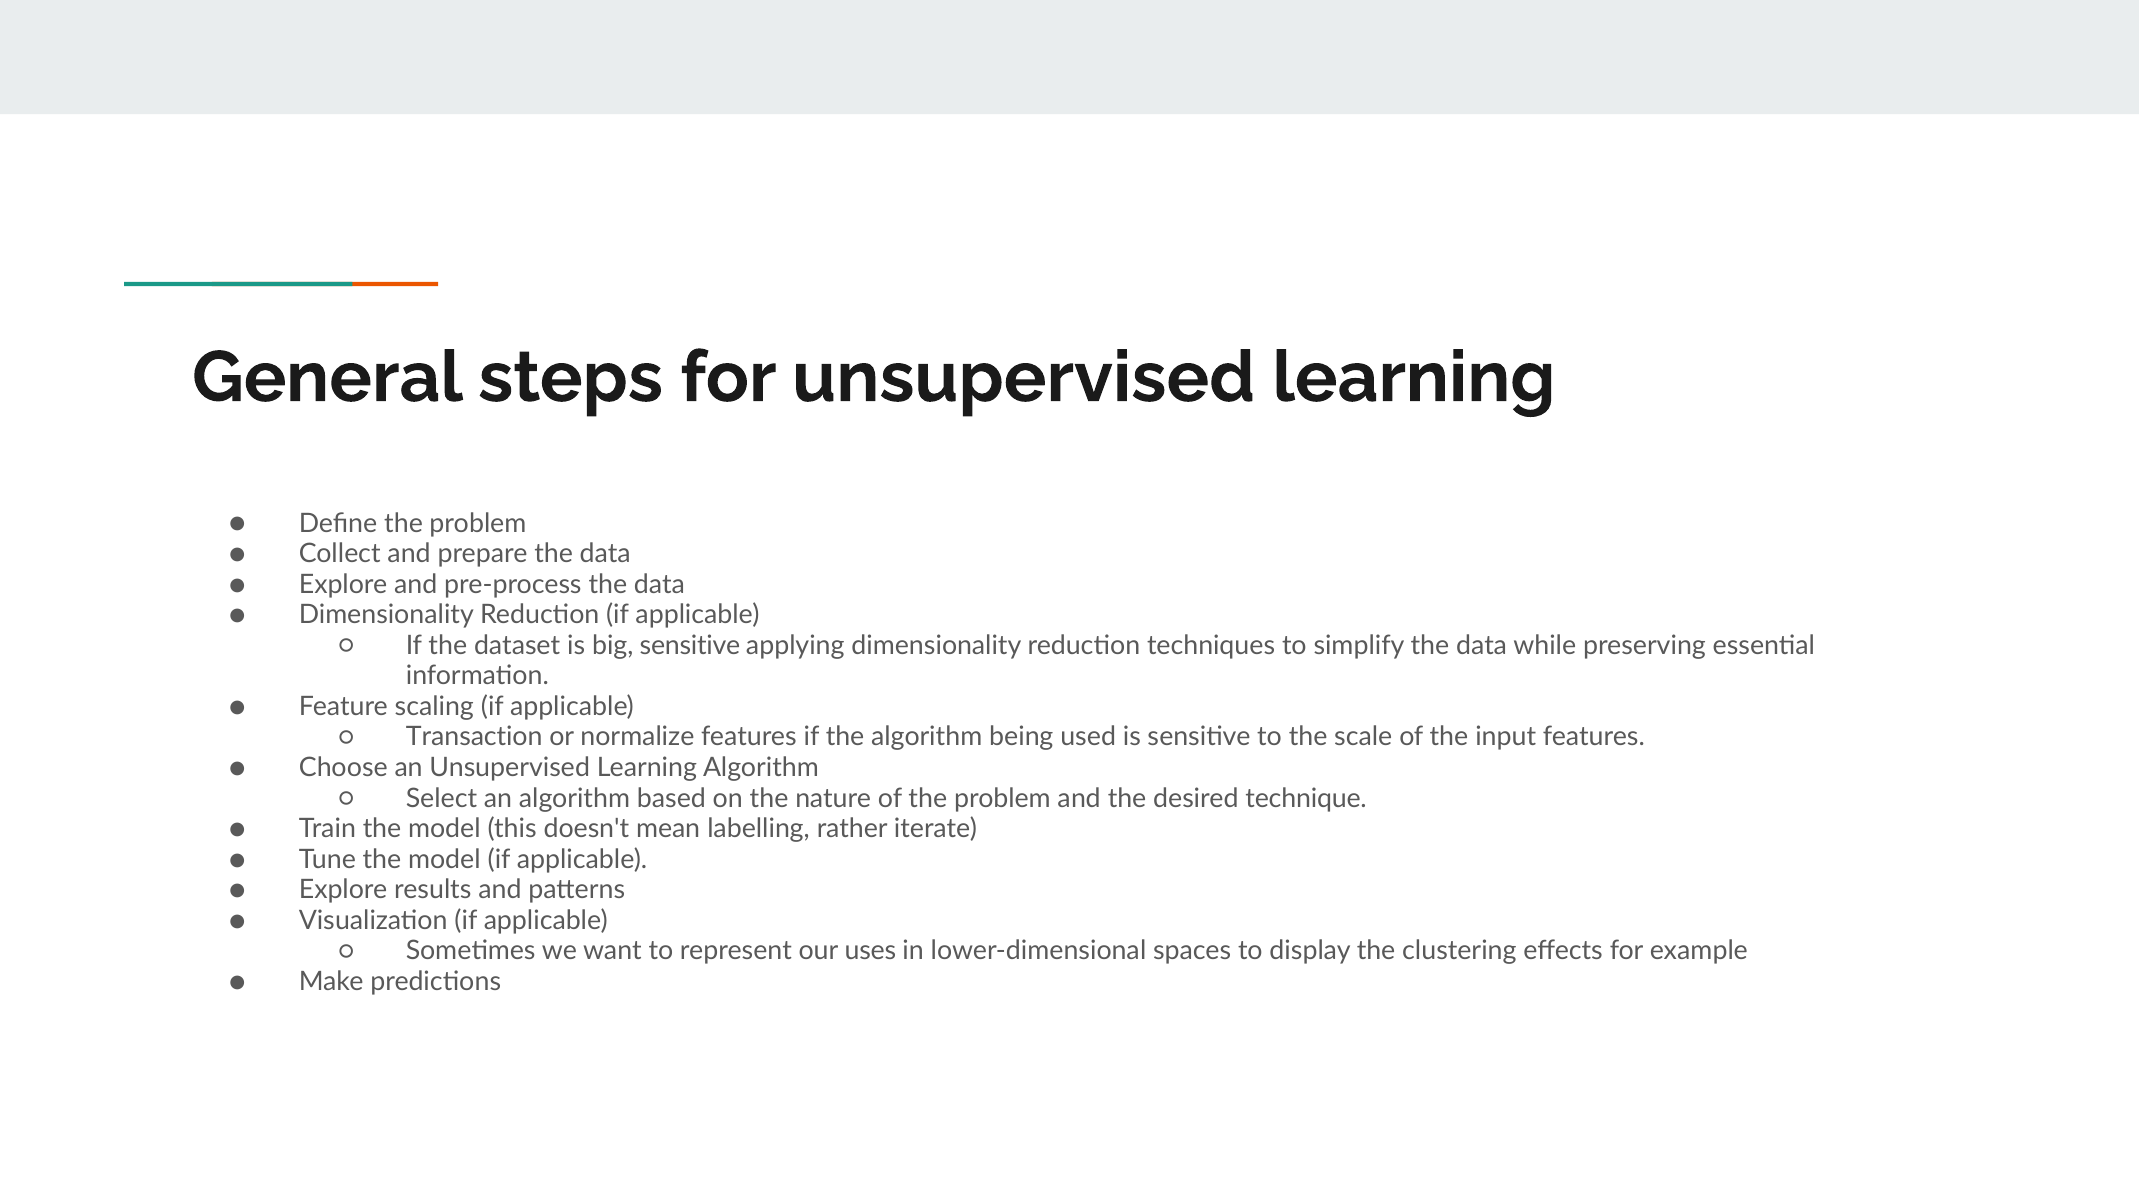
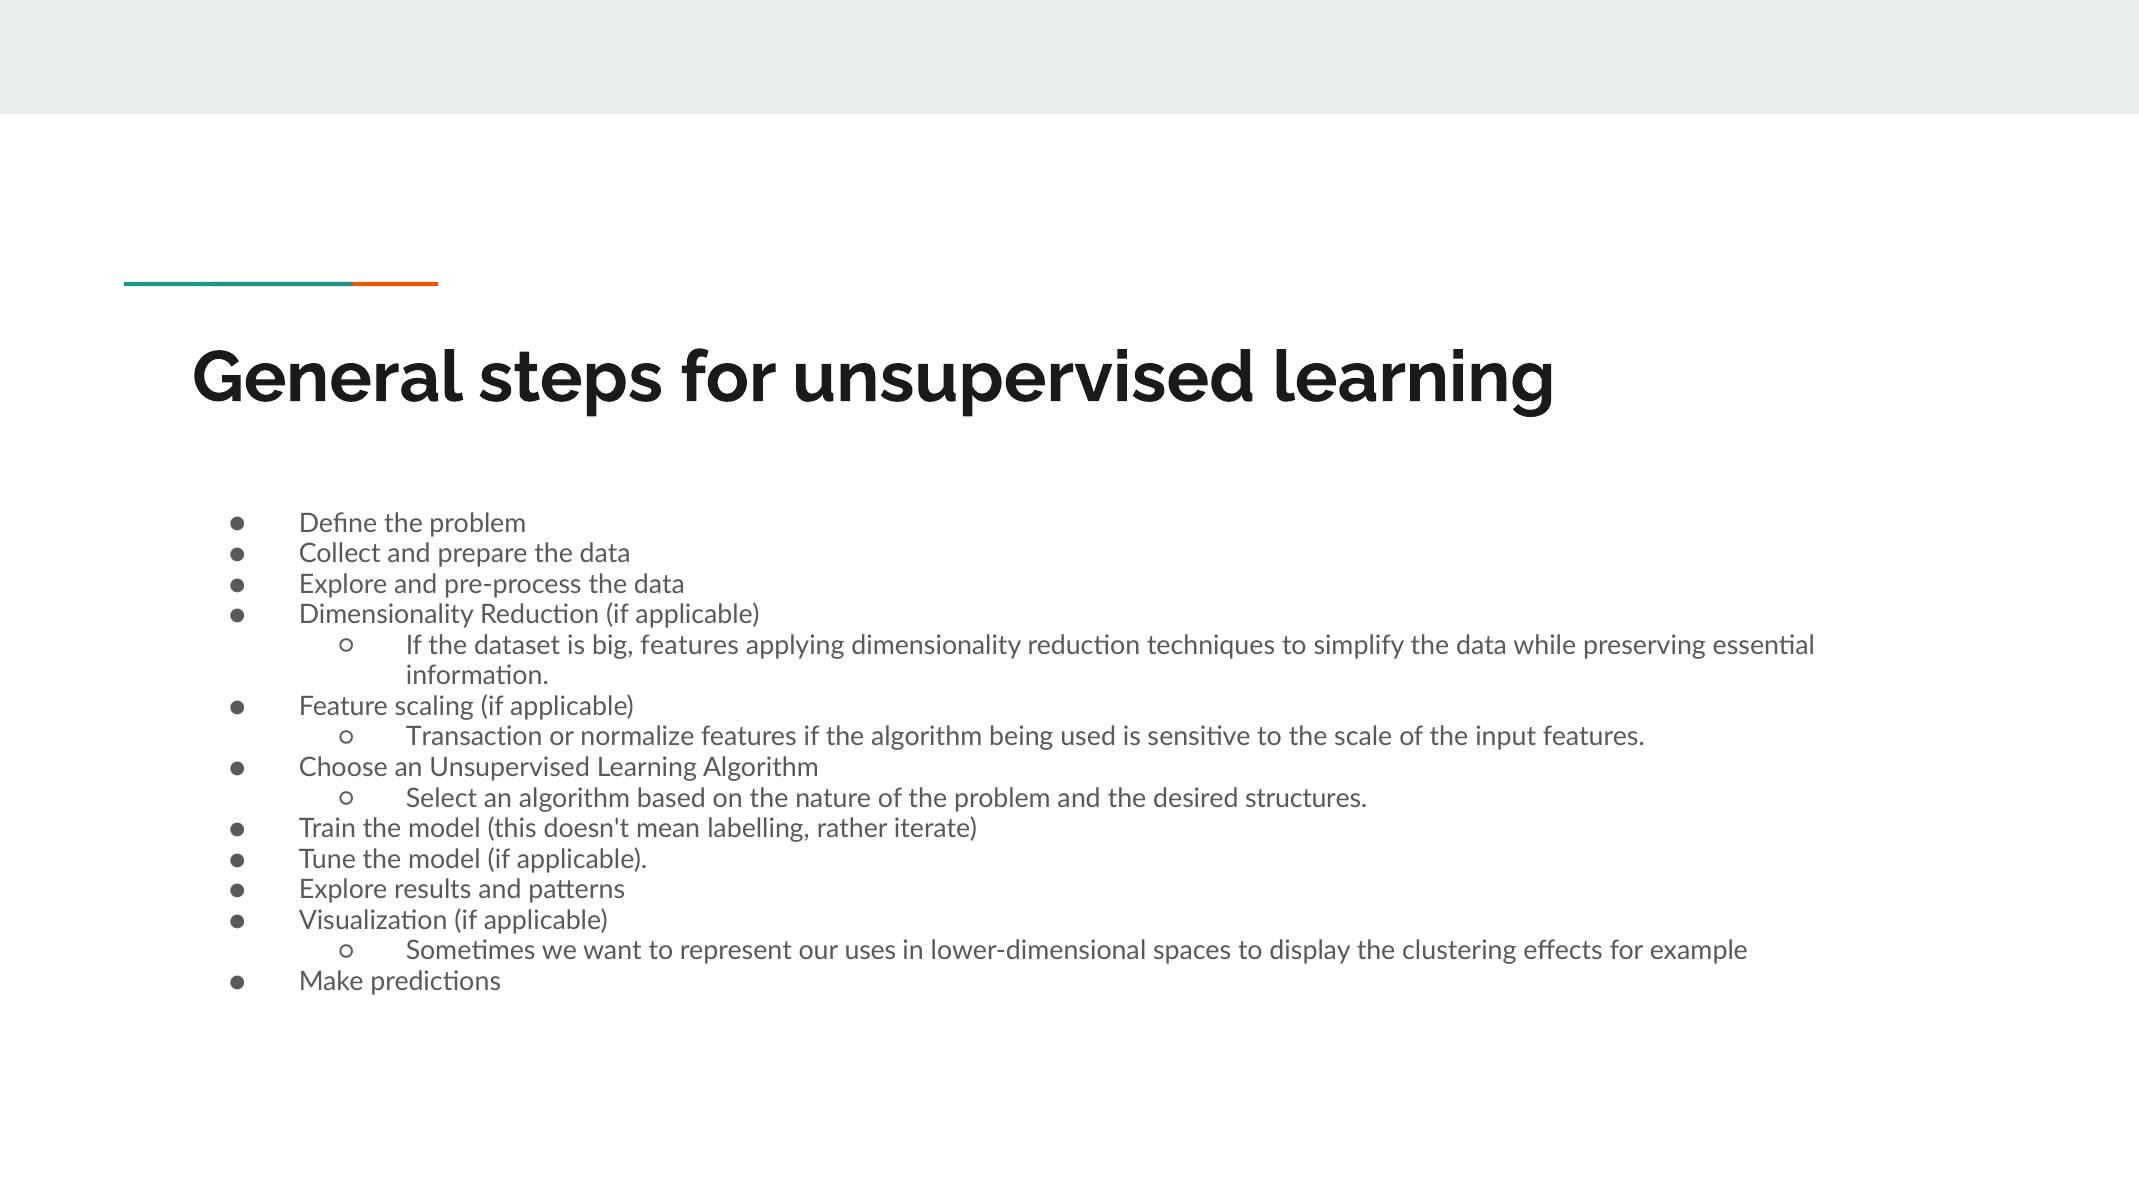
big sensitive: sensitive -> features (690, 646)
technique: technique -> structures (1306, 798)
